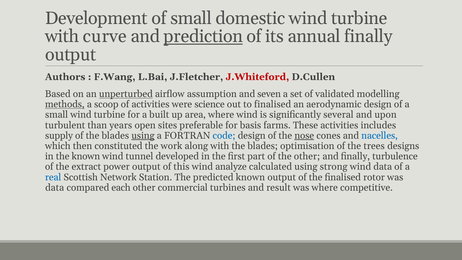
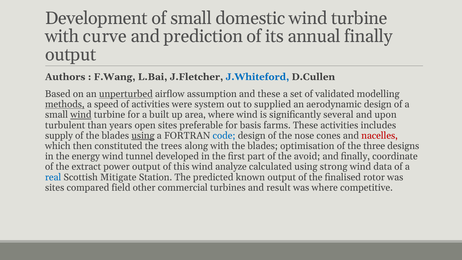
prediction underline: present -> none (203, 36)
J.Whiteford colour: red -> blue (257, 77)
and seven: seven -> these (269, 94)
scoop: scoop -> speed (106, 104)
science: science -> system (209, 104)
to finalised: finalised -> supplied (273, 104)
wind underline: none -> present (81, 115)
nose underline: present -> none (304, 136)
nacelles colour: blue -> red (380, 136)
work: work -> trees (171, 146)
trees: trees -> three (374, 146)
the known: known -> energy (86, 156)
the other: other -> avoid (307, 156)
turbulence: turbulence -> coordinate (395, 156)
Network: Network -> Mitigate (118, 177)
data: data -> sites (55, 188)
each: each -> field (121, 188)
